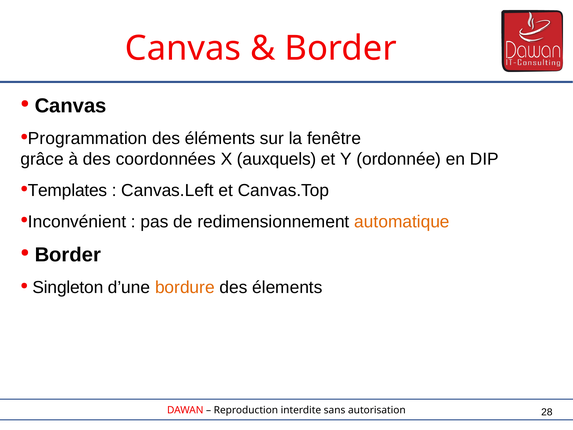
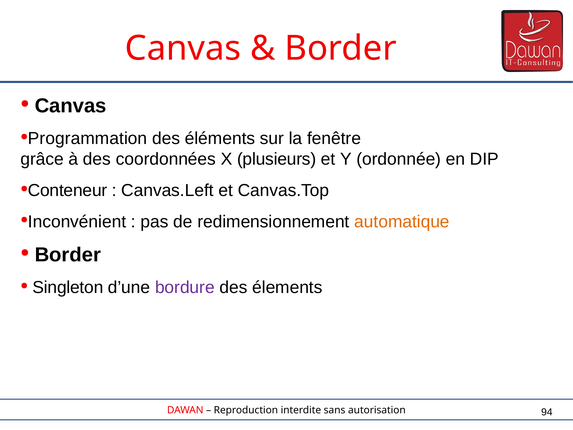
auxquels: auxquels -> plusieurs (277, 159)
Templates: Templates -> Conteneur (67, 190)
bordure colour: orange -> purple (185, 287)
28: 28 -> 94 (547, 412)
